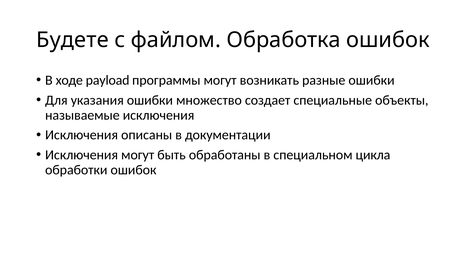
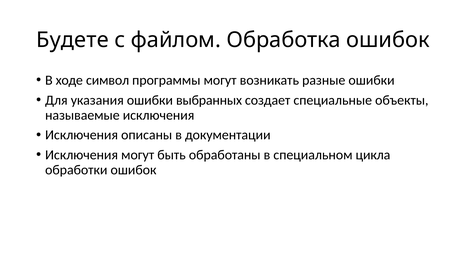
payload: payload -> символ (108, 80)
множество: множество -> выбранных (209, 100)
